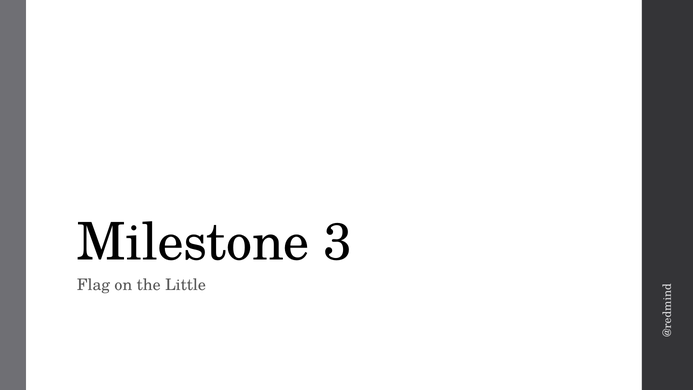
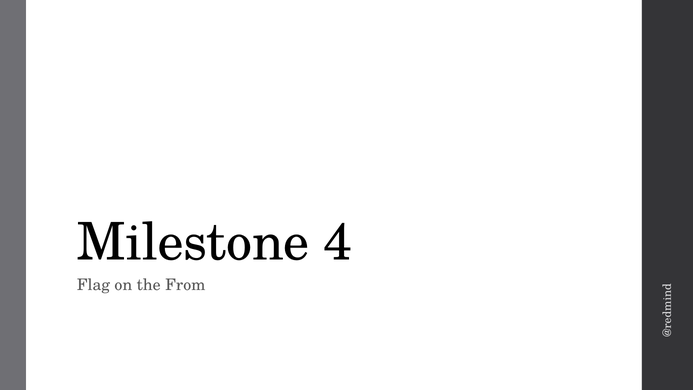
3: 3 -> 4 (338, 242)
Little: Little -> From (185, 285)
